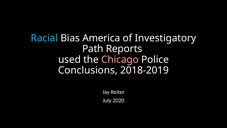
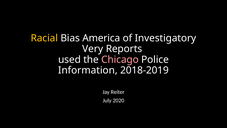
Racial colour: light blue -> yellow (44, 38)
Path: Path -> Very (93, 49)
Conclusions: Conclusions -> Information (88, 70)
